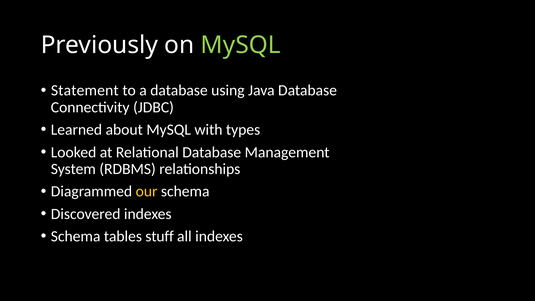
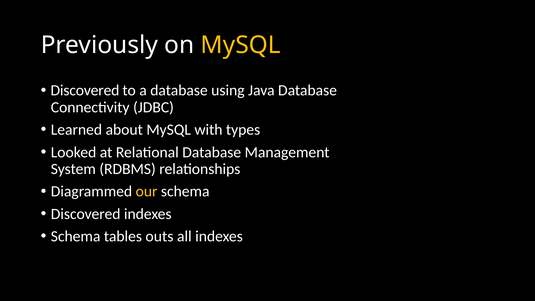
MySQL colour: light green -> yellow (241, 45)
Statement: Statement -> Discovered (85, 90)
stuff: stuff -> outs (159, 236)
